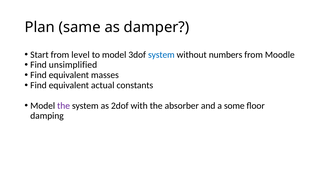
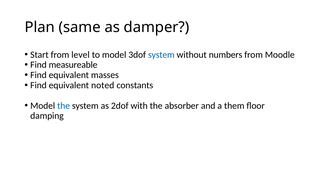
unsimplified: unsimplified -> measureable (73, 65)
actual: actual -> noted (103, 85)
the colour: purple -> blue (64, 105)
some: some -> them (234, 105)
